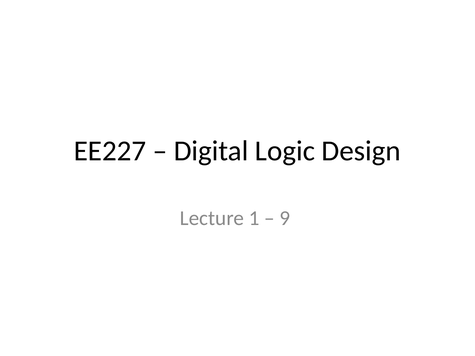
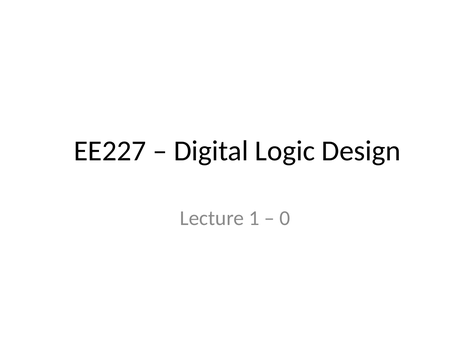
9: 9 -> 0 (285, 218)
